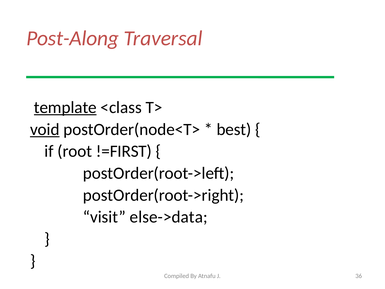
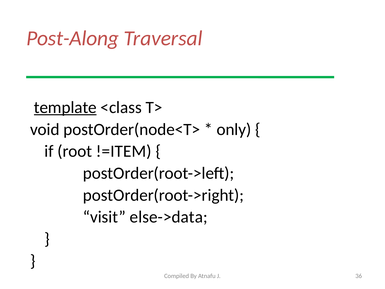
void underline: present -> none (45, 129)
best: best -> only (234, 129)
!=FIRST: !=FIRST -> !=ITEM (124, 151)
